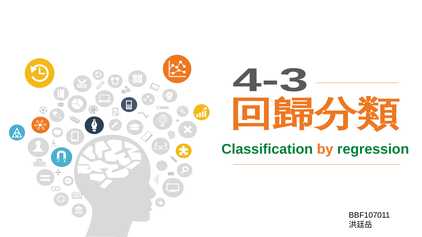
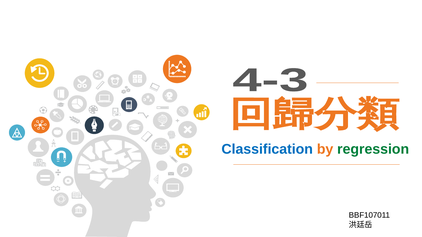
Classification colour: green -> blue (267, 149)
